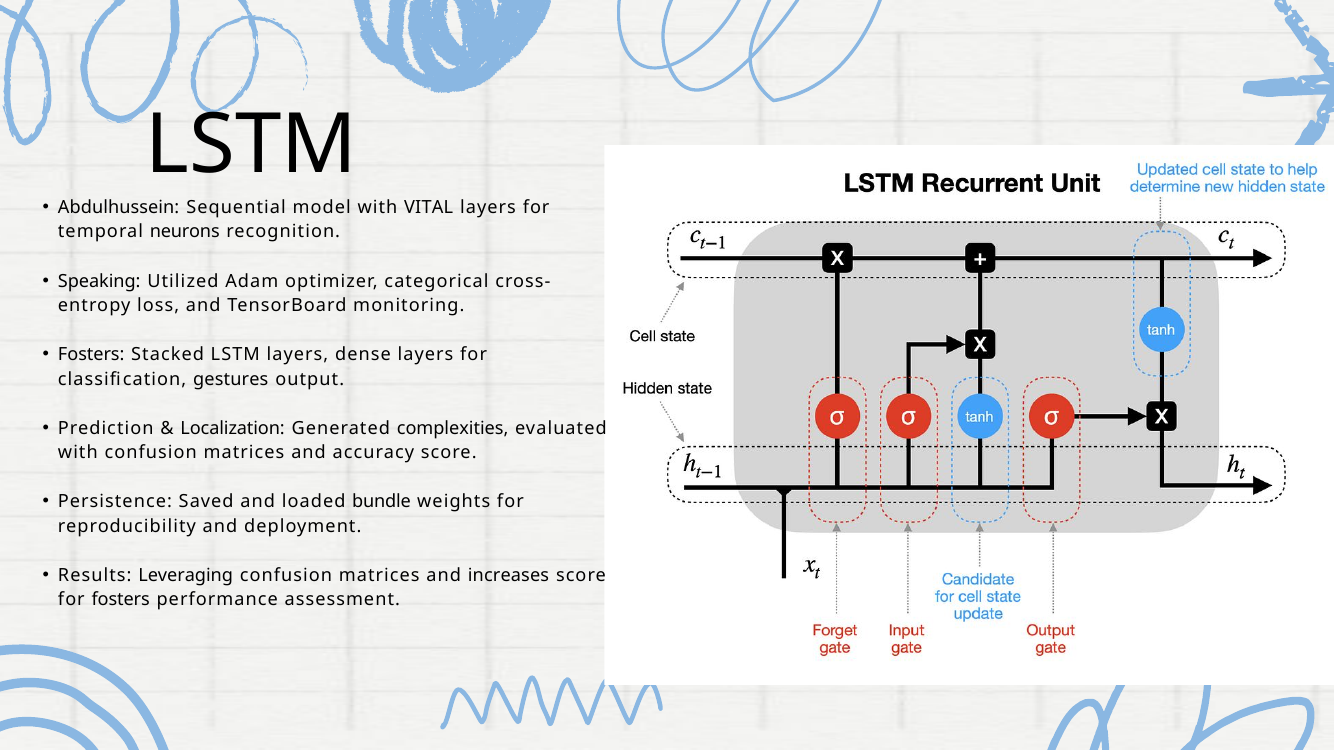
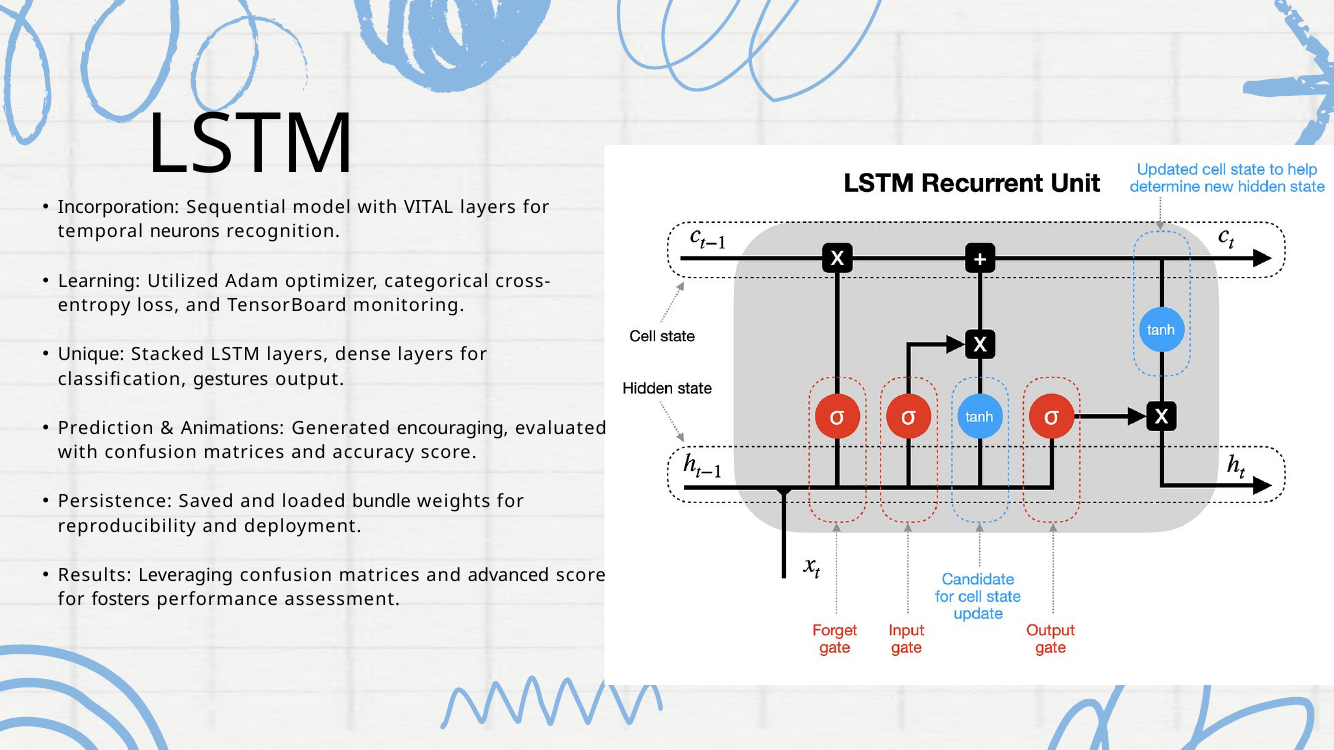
Abdulhussein: Abdulhussein -> Incorporation (119, 208)
Speaking: Speaking -> Learning (99, 281)
Fosters: Fosters -> Unique (91, 355)
Localization: Localization -> Animations (233, 428)
complexities: complexities -> encouraging (453, 428)
increases: increases -> advanced (509, 575)
